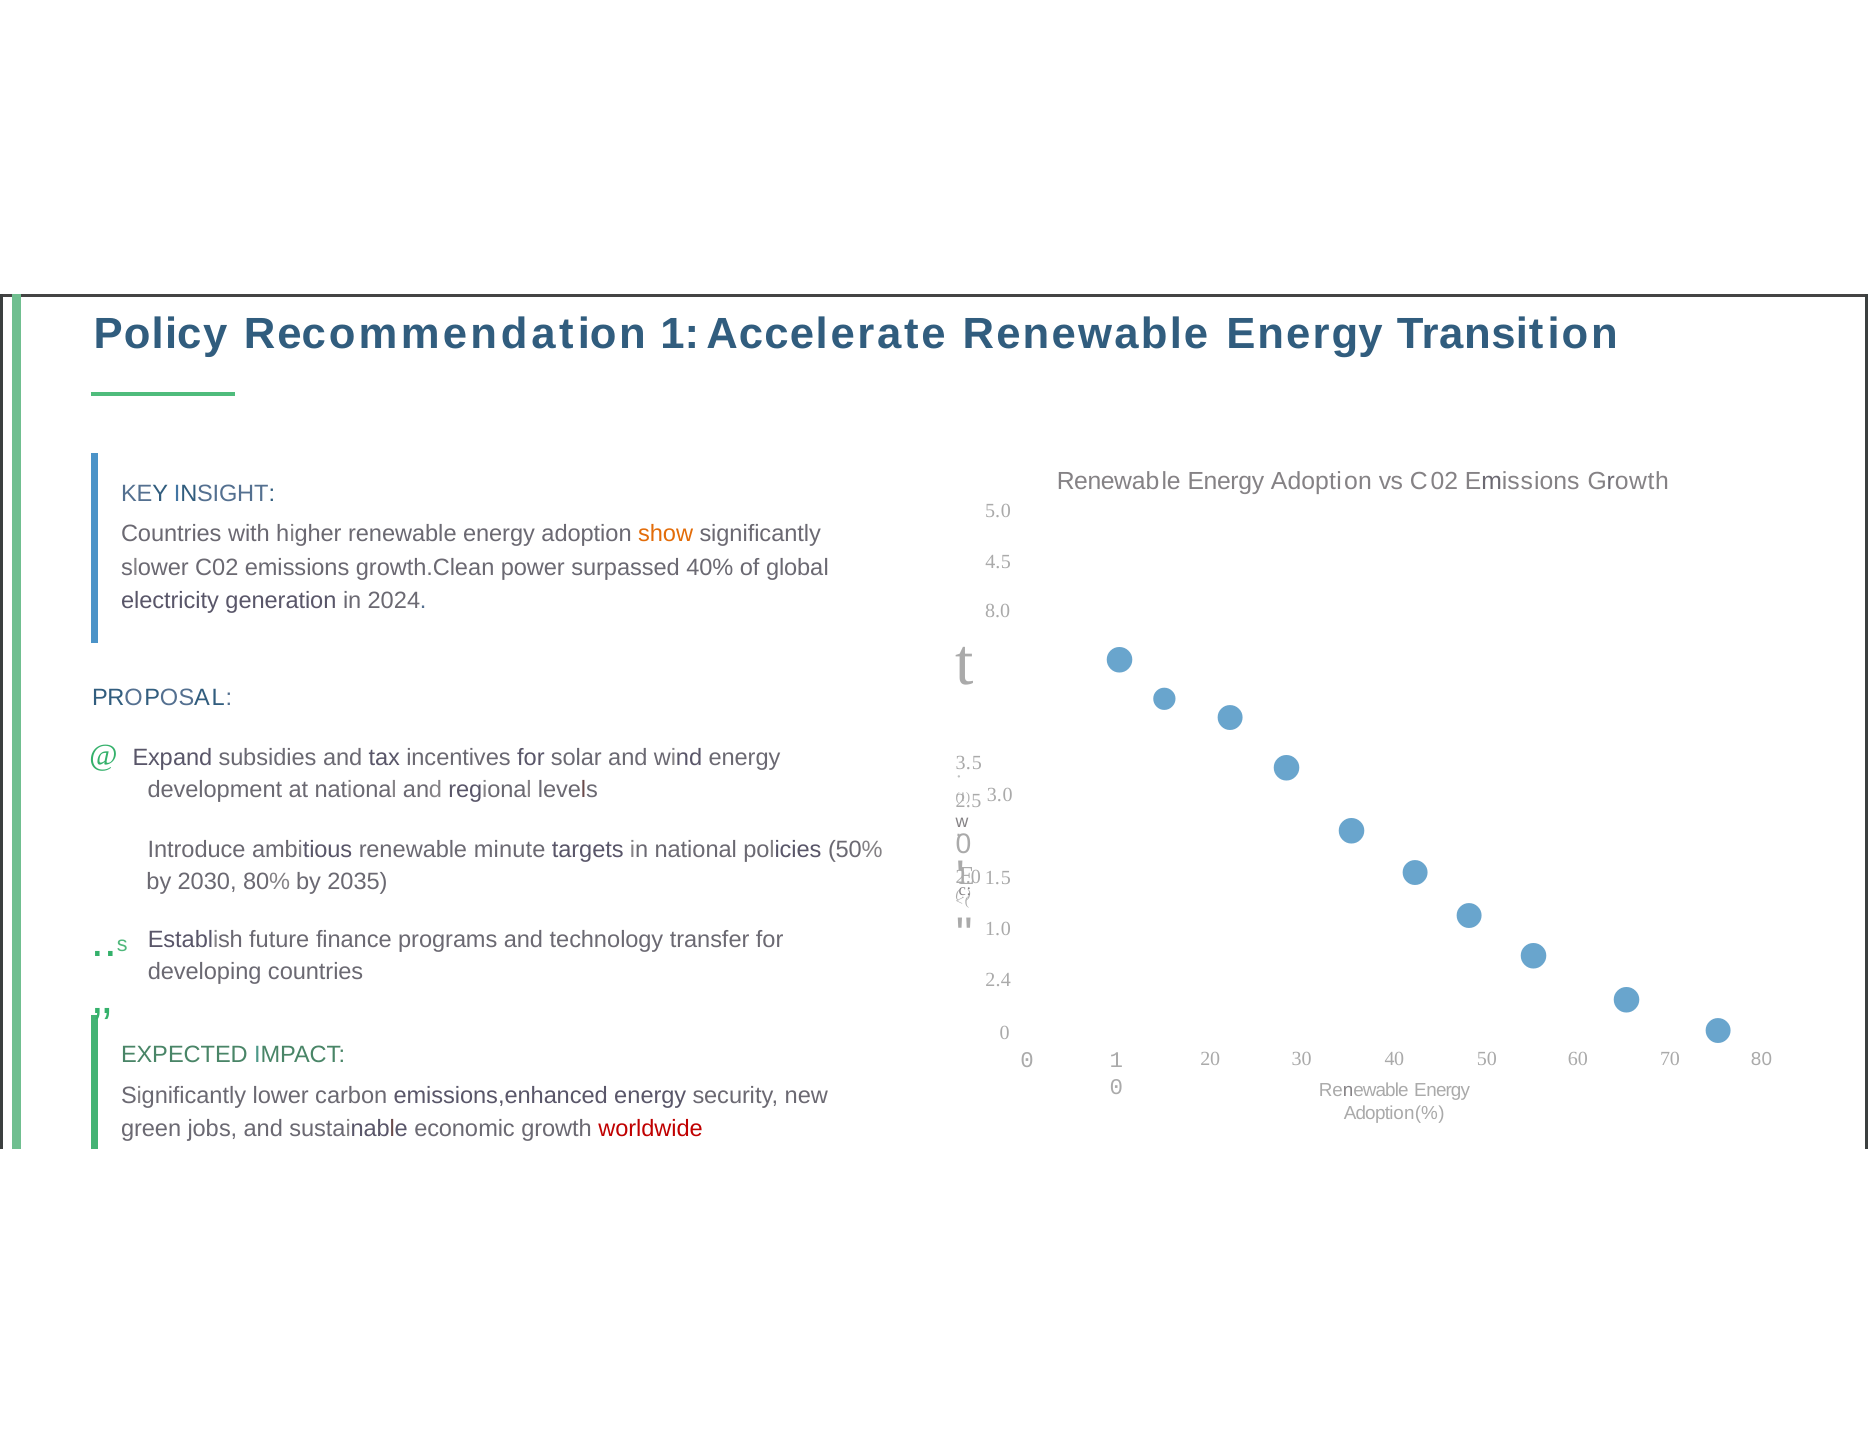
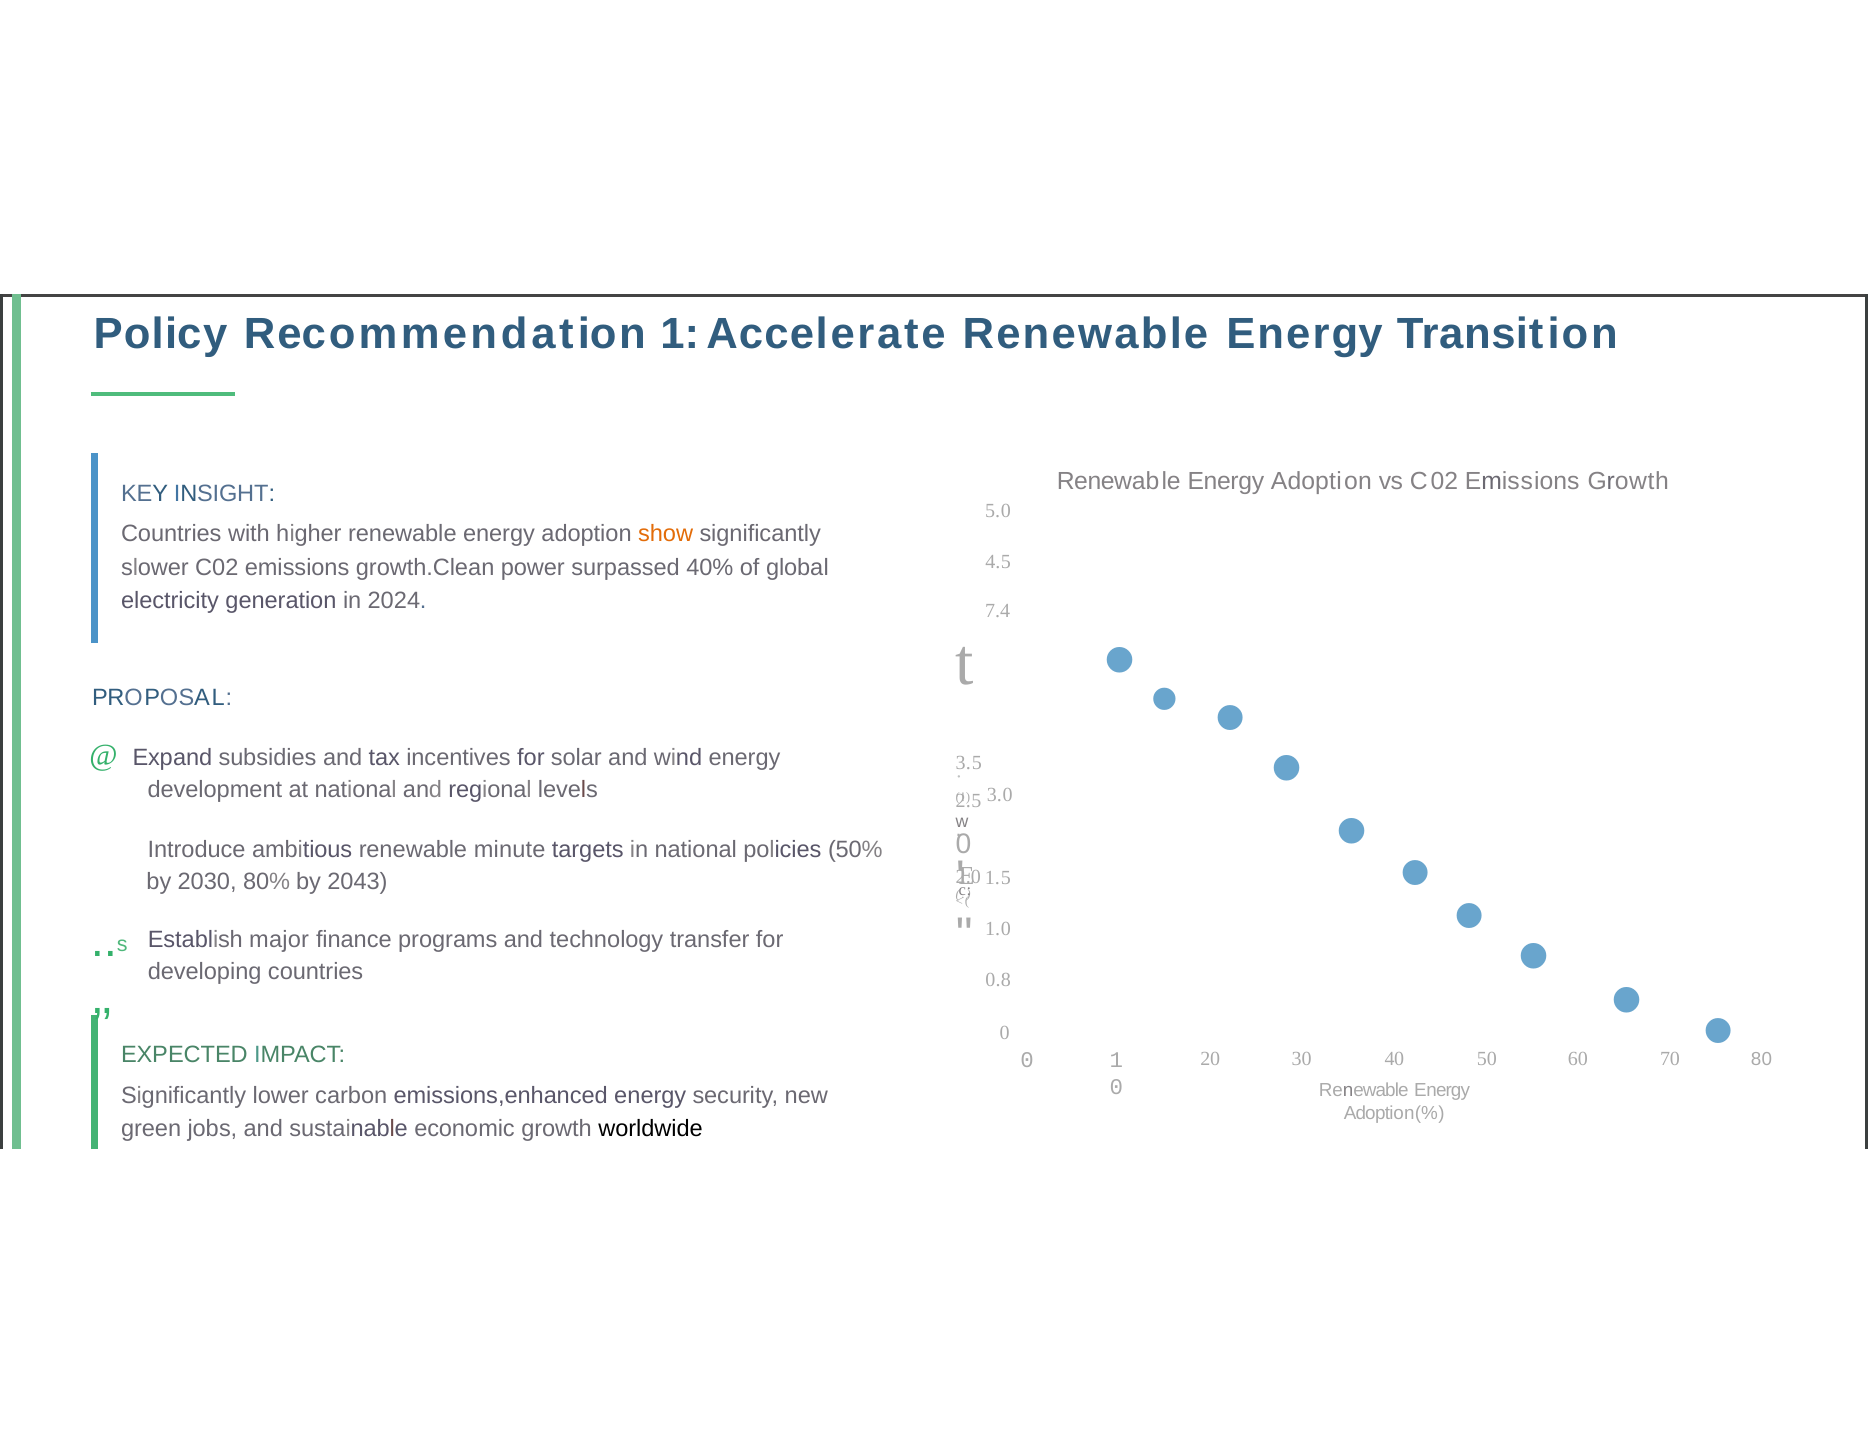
8.0: 8.0 -> 7.4 (998, 612)
2035: 2035 -> 2043 (357, 882)
future: future -> major (279, 940)
2.4: 2.4 -> 0.8 (998, 981)
worldwide colour: red -> black (651, 1129)
